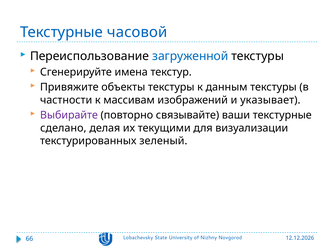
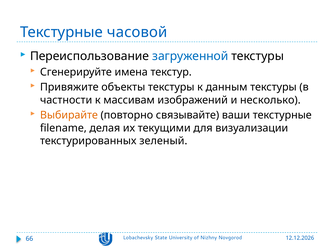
указывает: указывает -> несколько (270, 100)
Выбирайте colour: purple -> orange (69, 115)
сделано: сделано -> filename (63, 128)
